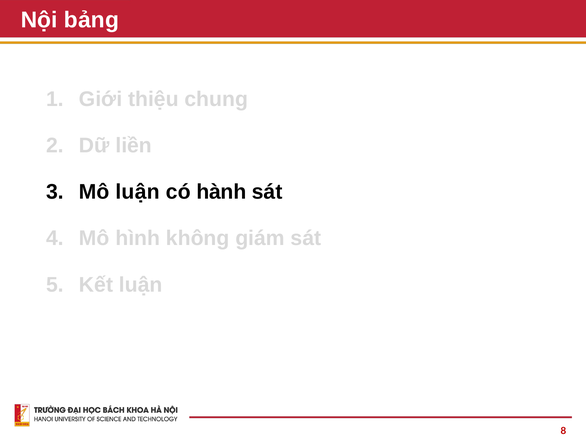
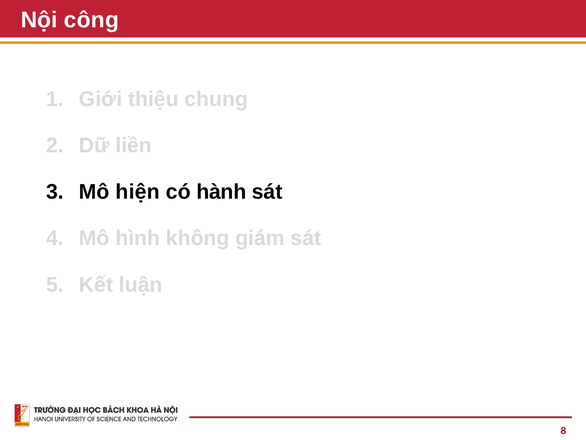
bảng: bảng -> công (91, 20)
Mô luận: luận -> hiện (138, 192)
